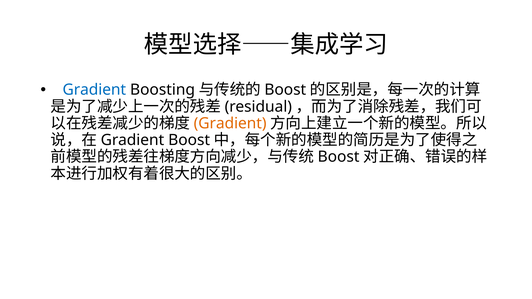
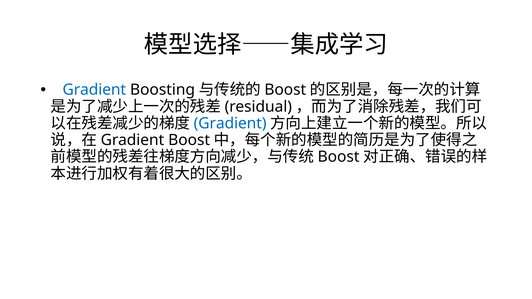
Gradient colour: orange -> blue (230, 123)
